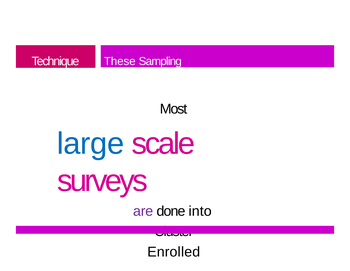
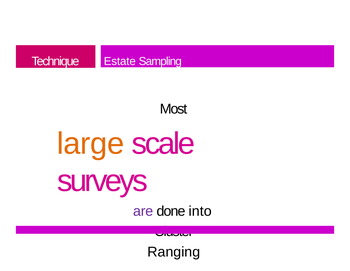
These: These -> Estate (120, 61)
large colour: blue -> orange (91, 143)
Enrolled: Enrolled -> Ranging (174, 251)
